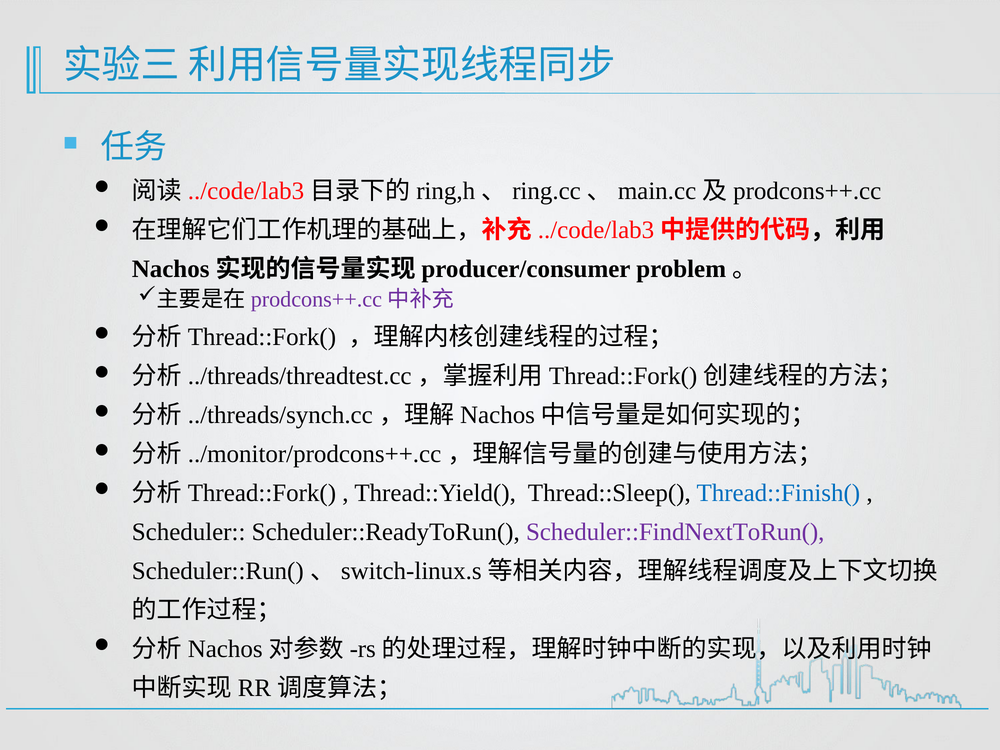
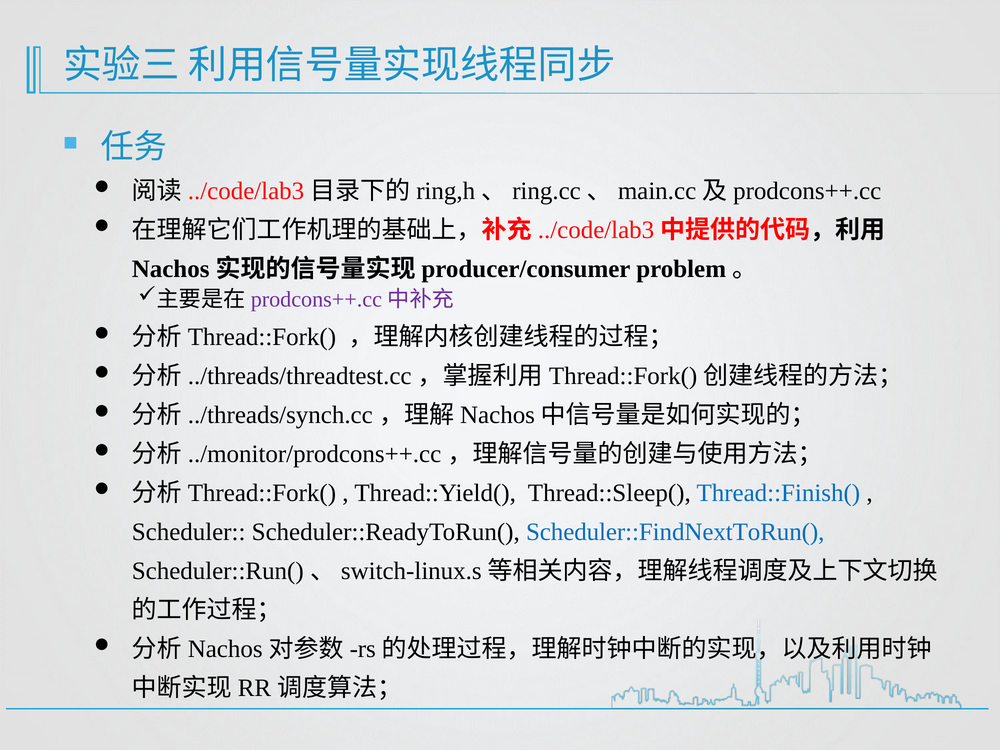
Scheduler::FindNextToRun( colour: purple -> blue (675, 532)
